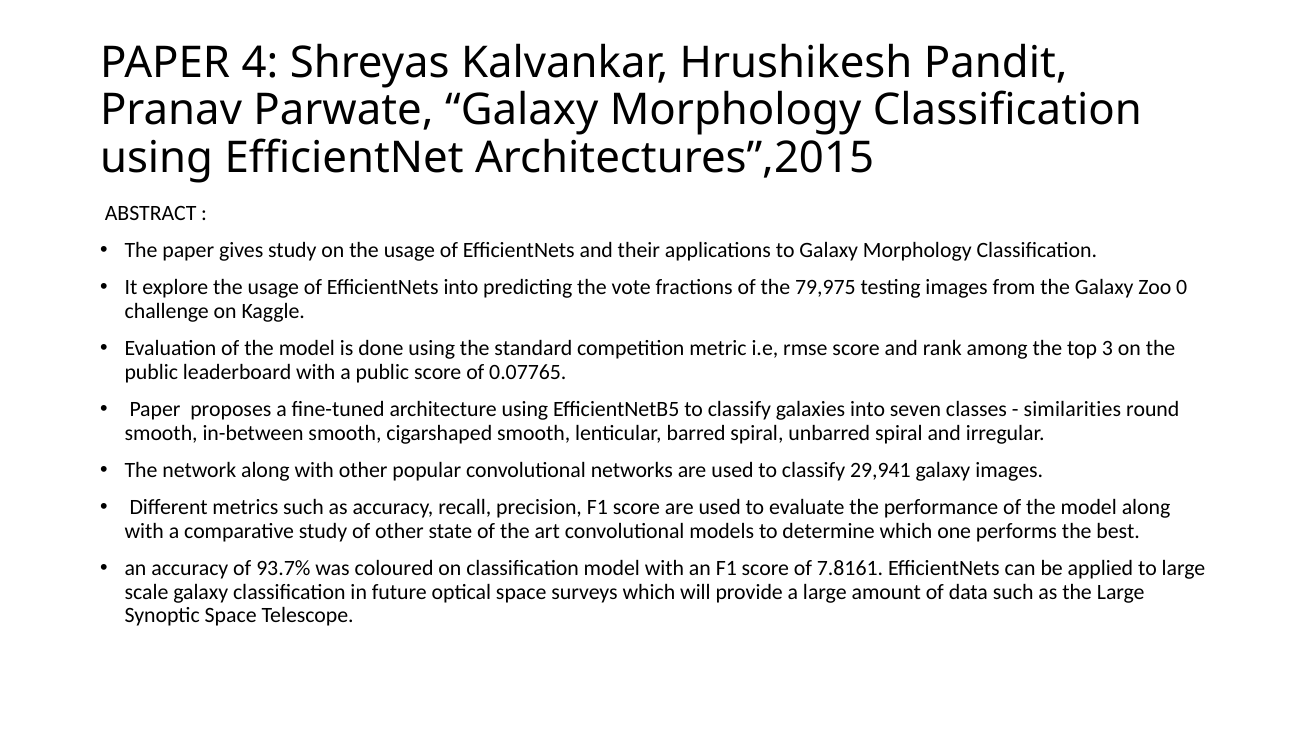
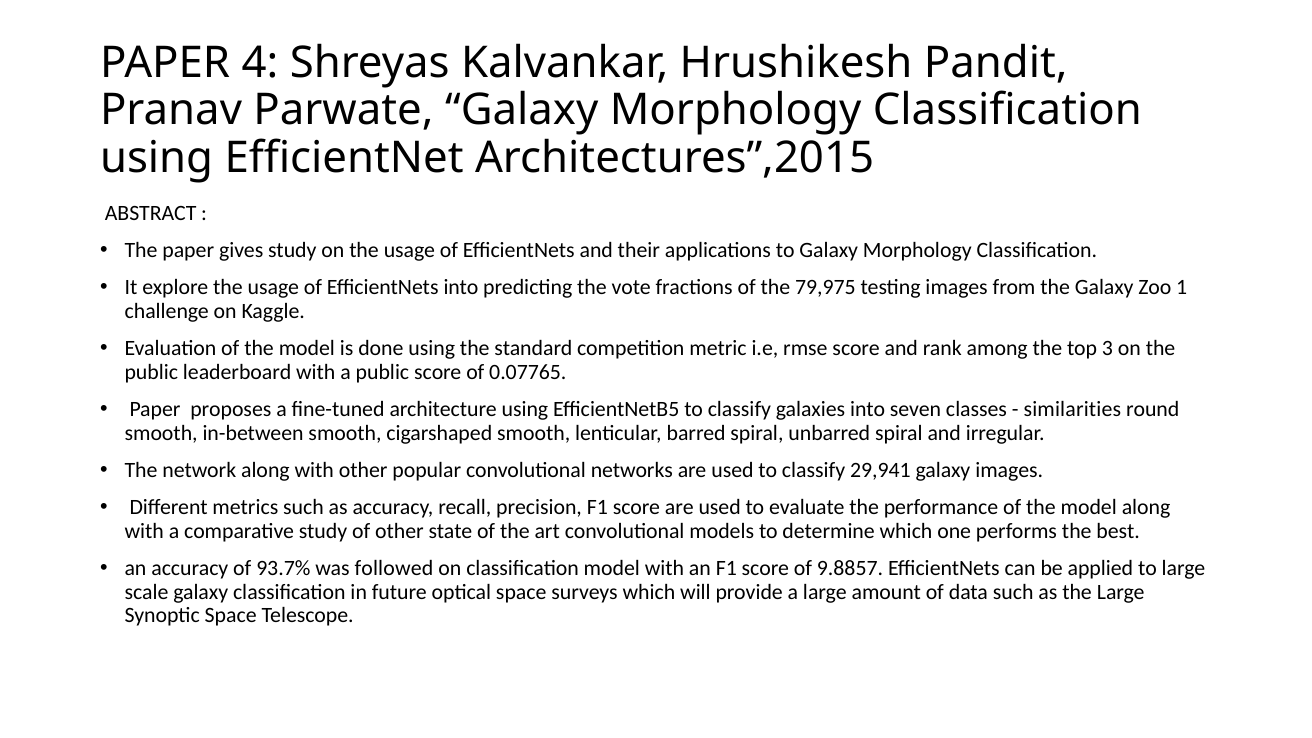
0: 0 -> 1 (1182, 288)
coloured: coloured -> followed (394, 568)
7.8161: 7.8161 -> 9.8857 (850, 568)
